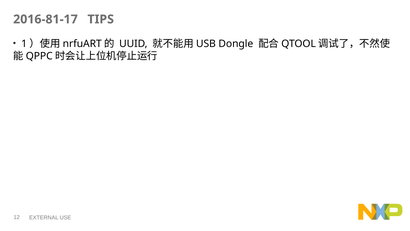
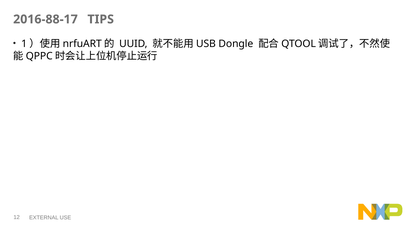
2016-81-17: 2016-81-17 -> 2016-88-17 (45, 19)
